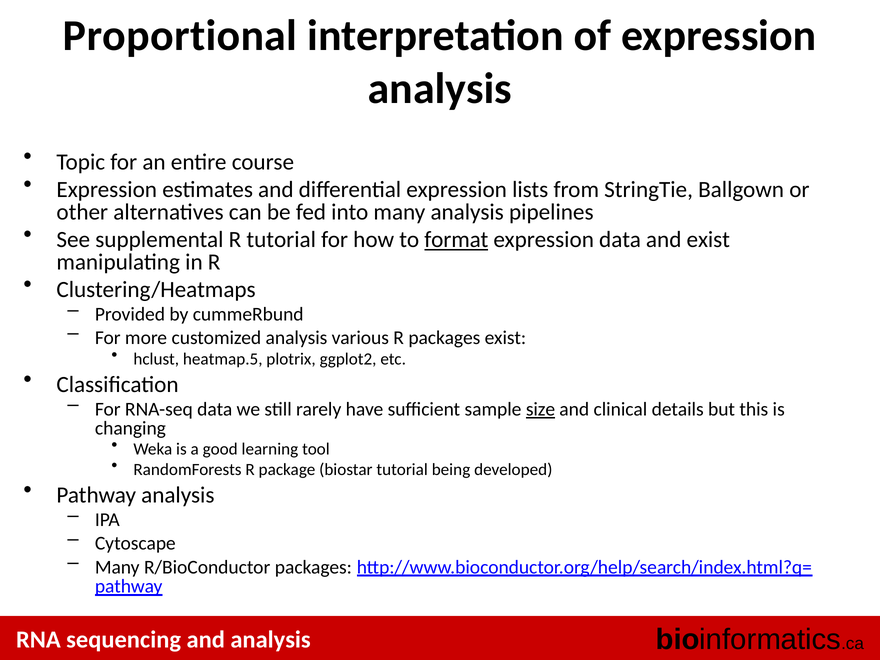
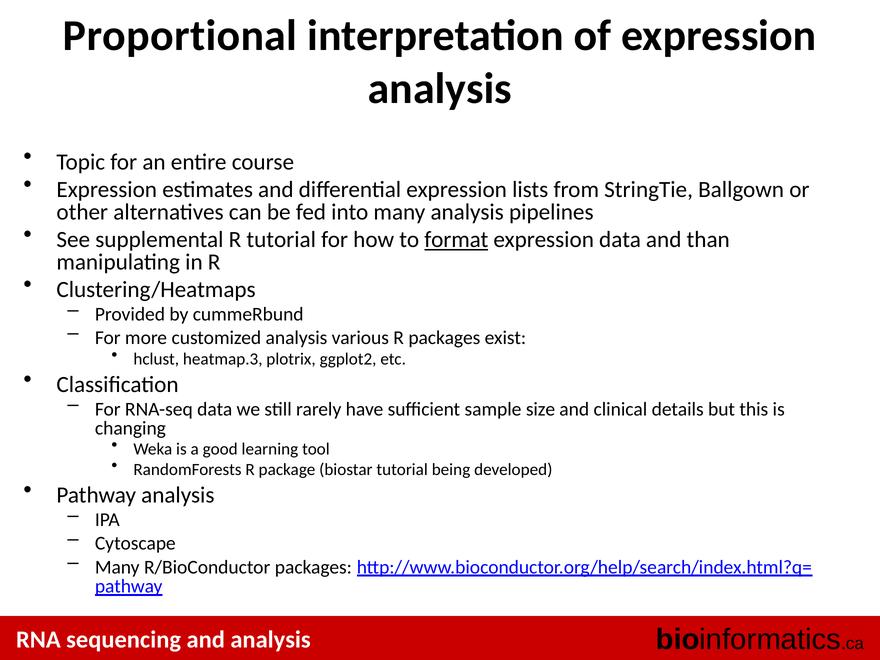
and exist: exist -> than (708, 240)
heatmap.5: heatmap.5 -> heatmap.3 (223, 359)
size underline: present -> none (541, 409)
